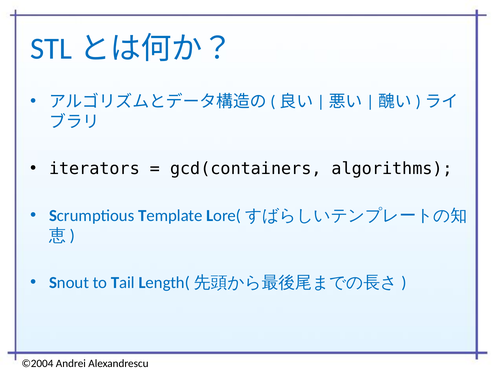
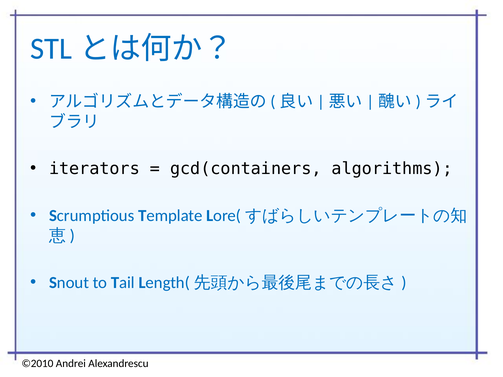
©2004: ©2004 -> ©2010 (37, 364)
